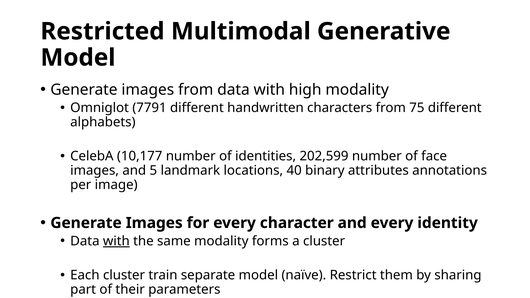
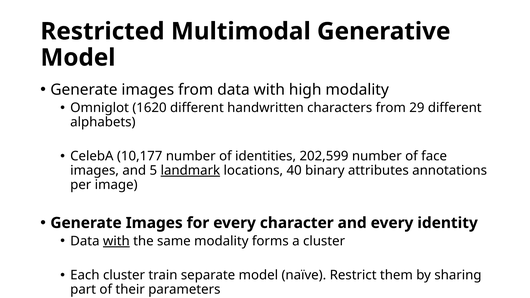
7791: 7791 -> 1620 (149, 108)
75: 75 -> 29 (417, 108)
landmark underline: none -> present (190, 171)
